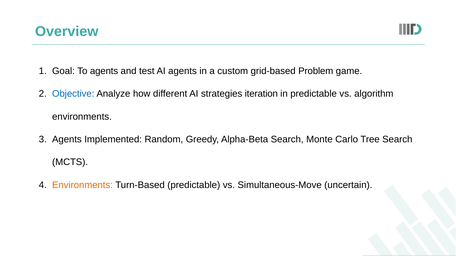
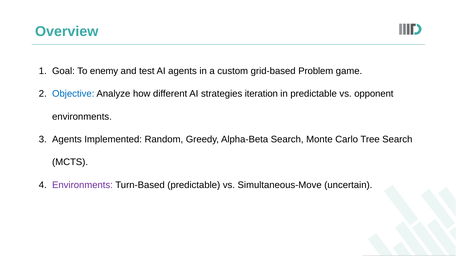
To agents: agents -> enemy (104, 71)
algorithm: algorithm -> opponent (374, 94)
Environments colour: orange -> purple (82, 185)
